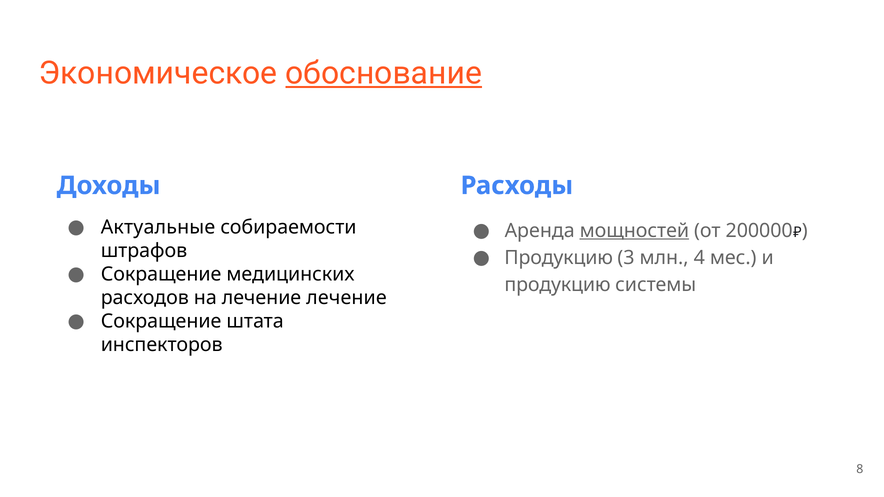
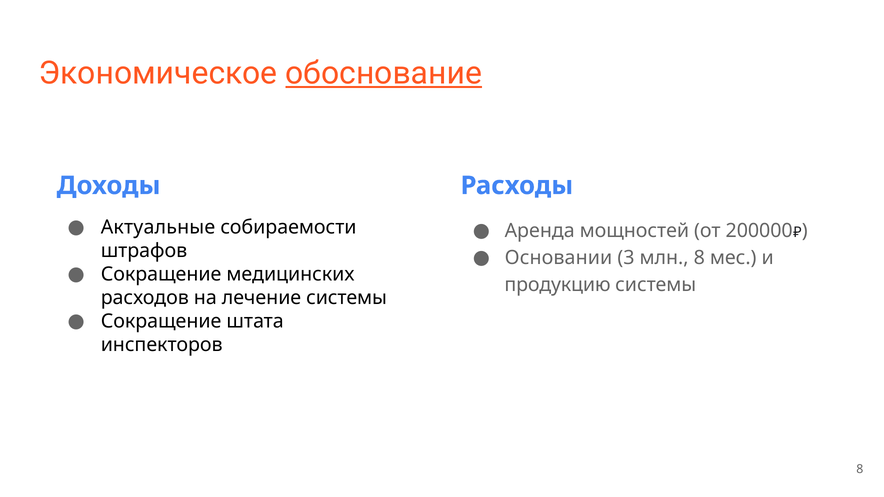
мощностей underline: present -> none (634, 231)
Продукцию: Продукцию -> Основании (558, 258)
млн 4: 4 -> 8 (699, 258)
лечение лечение: лечение -> системы (347, 298)
